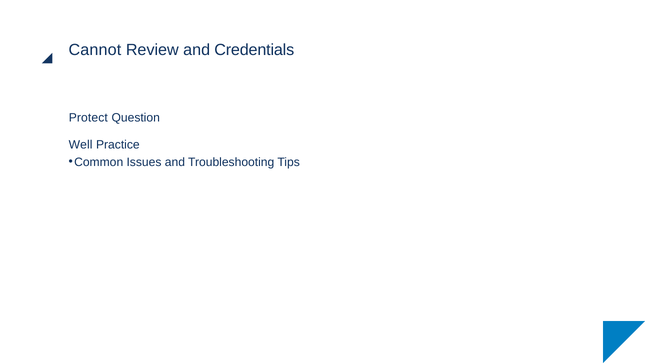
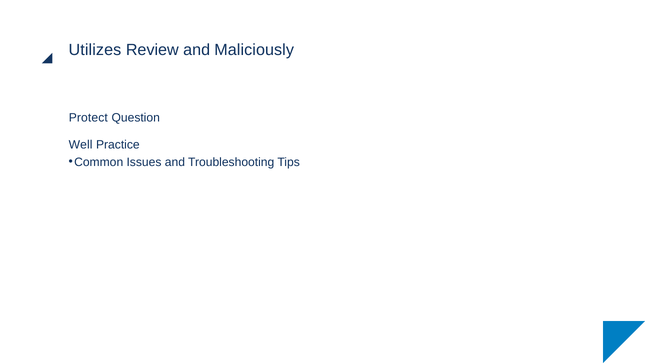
Cannot: Cannot -> Utilizes (95, 50)
Credentials: Credentials -> Maliciously (254, 50)
